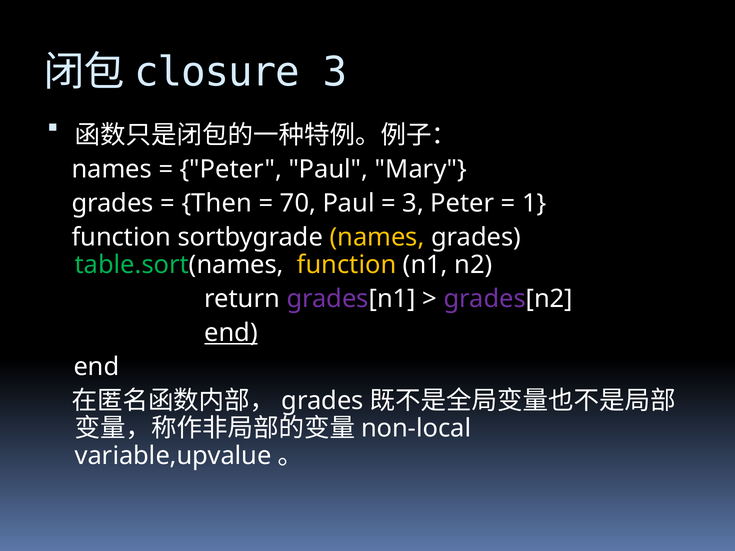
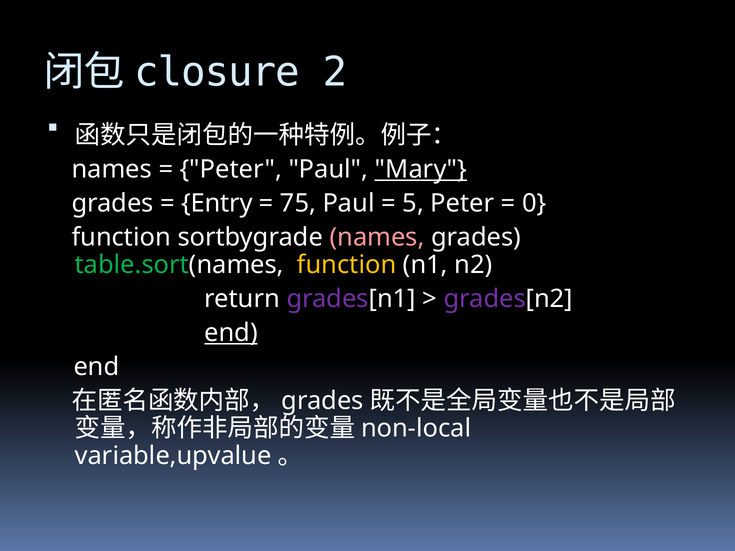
3: 3 -> 2 (335, 72)
Mary underline: none -> present (421, 170)
Then: Then -> Entry (217, 204)
70: 70 -> 75 (298, 204)
3: 3 -> 5 (413, 204)
1: 1 -> 0 (534, 204)
names colour: yellow -> pink (377, 237)
